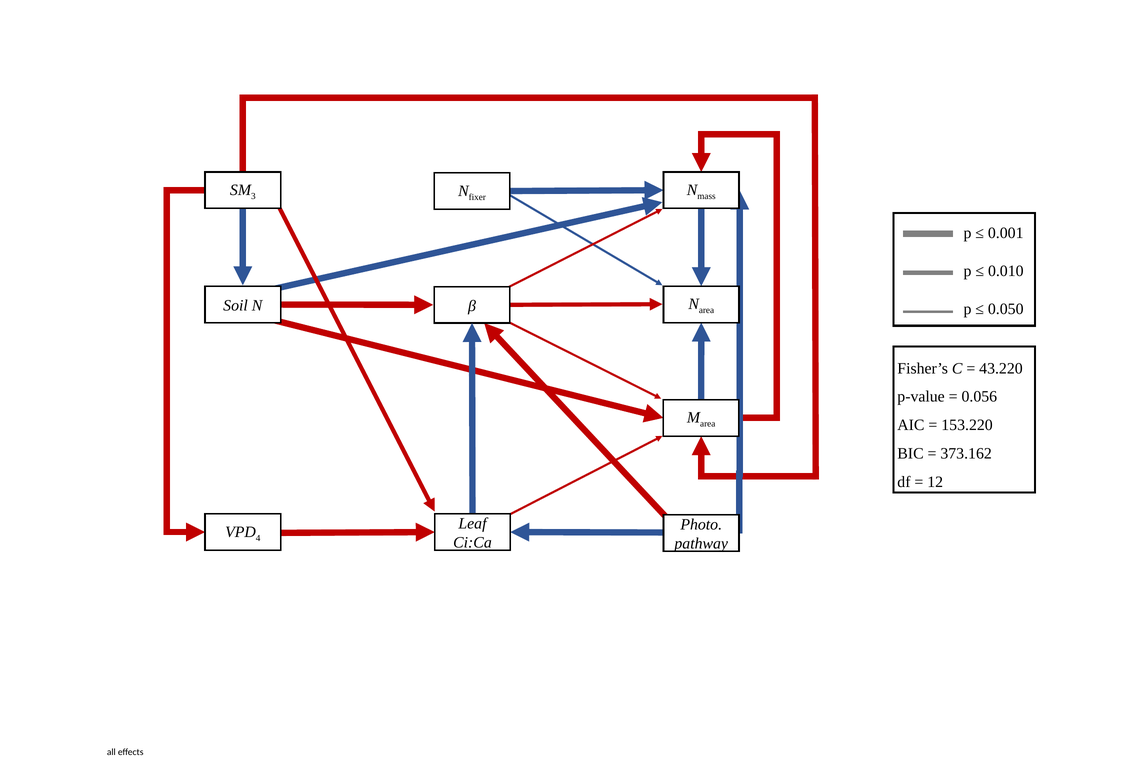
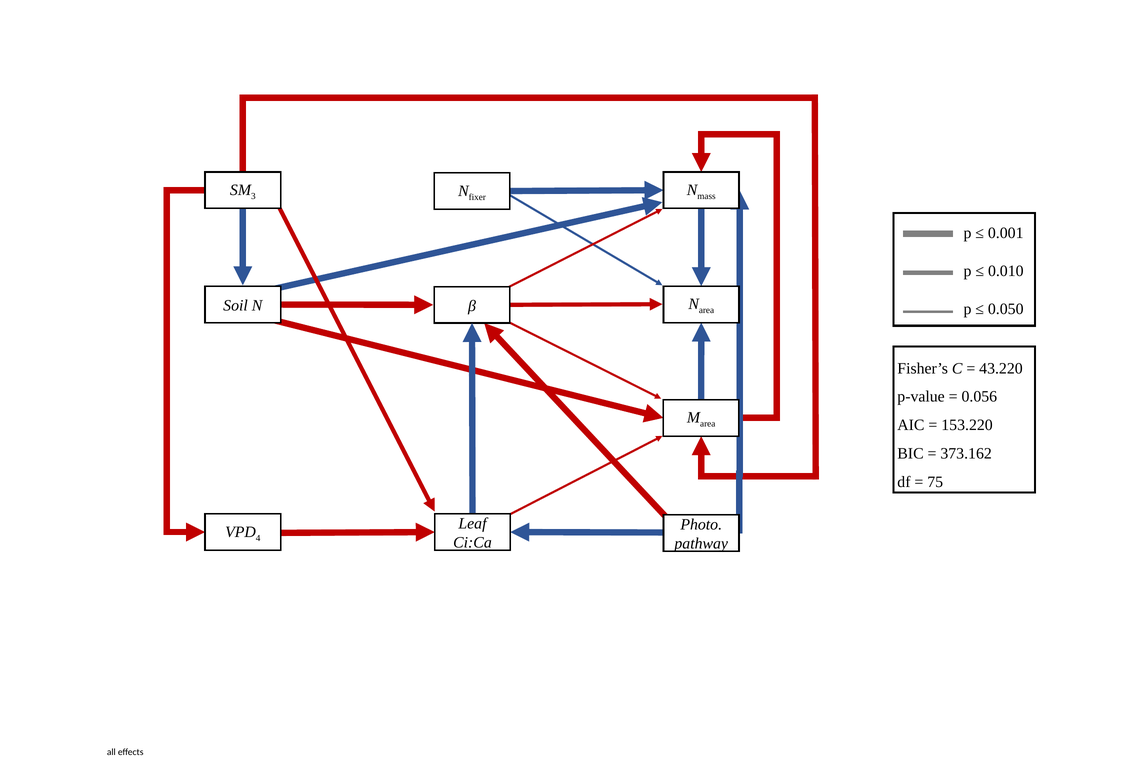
12: 12 -> 75 (935, 482)
